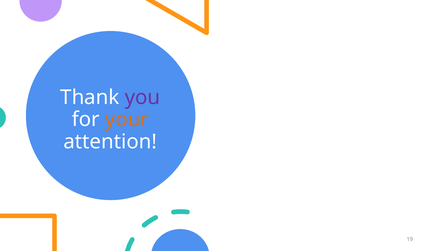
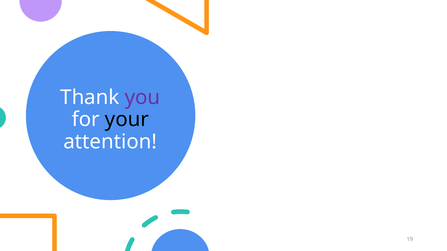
your colour: orange -> black (127, 120)
